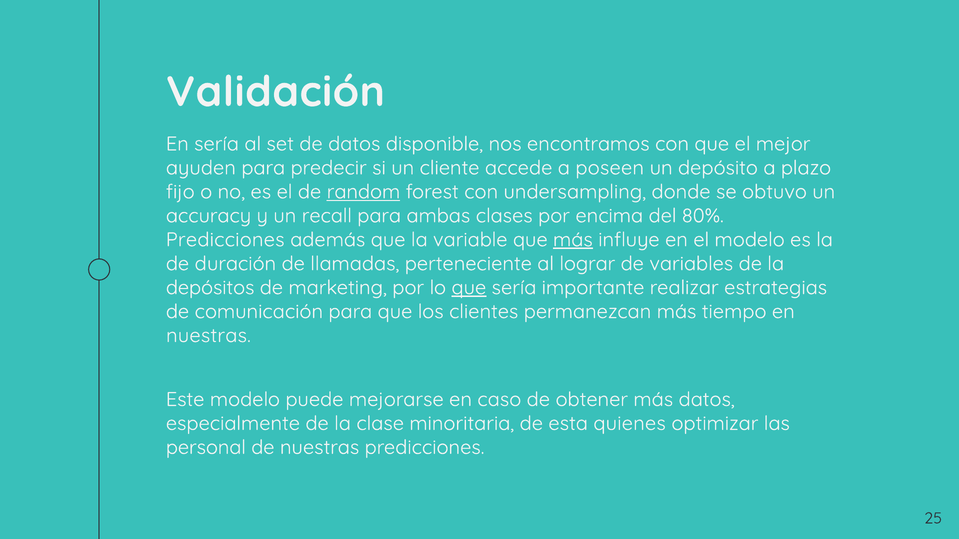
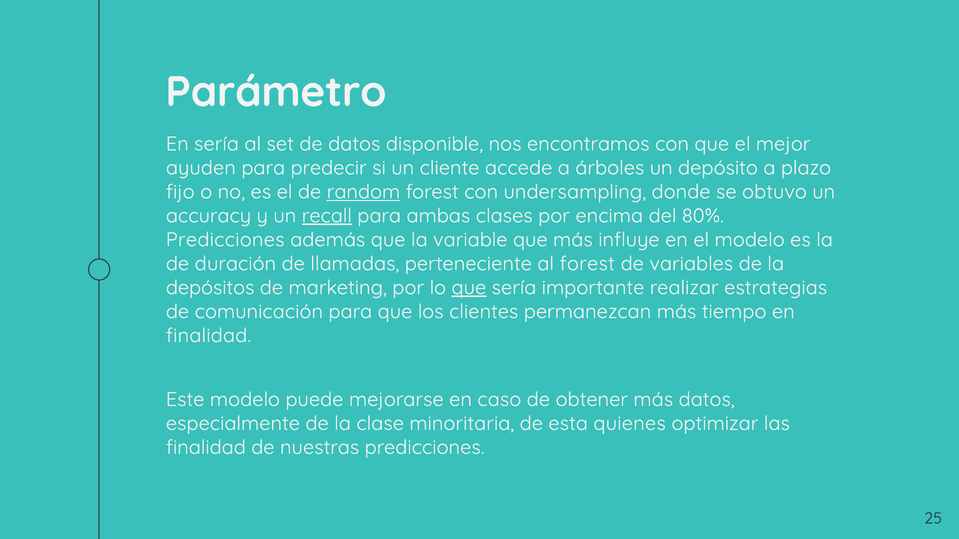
Validación: Validación -> Parámetro (276, 92)
poseen: poseen -> árboles (610, 168)
recall underline: none -> present (327, 216)
más underline: present -> none (573, 240)
al lograr: lograr -> forest (587, 264)
nuestras: nuestras -> finalidad (208, 336)
personal: personal -> finalidad (206, 448)
